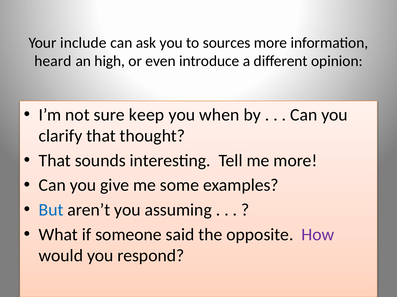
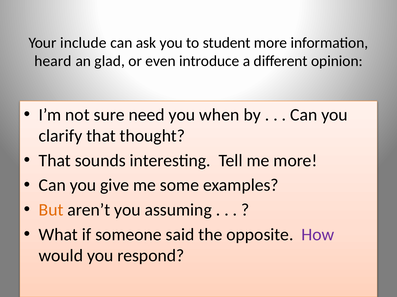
sources: sources -> student (227, 43)
high: high -> glad (110, 61)
keep: keep -> need (147, 115)
But colour: blue -> orange (51, 210)
